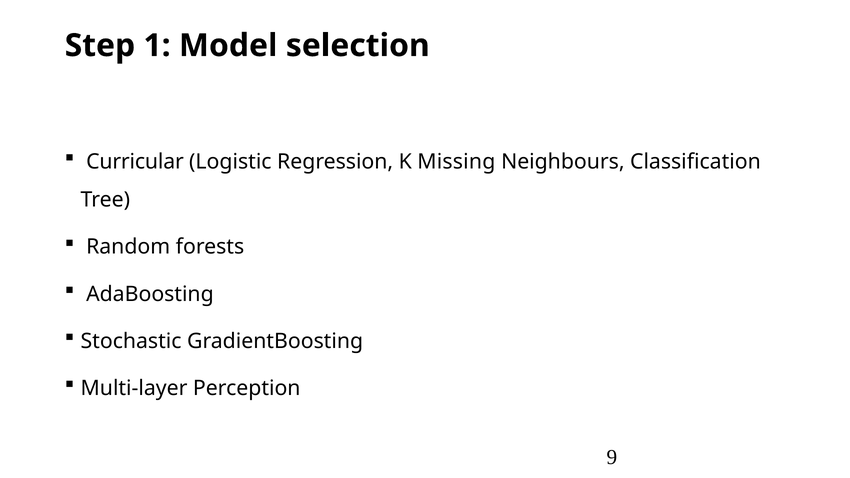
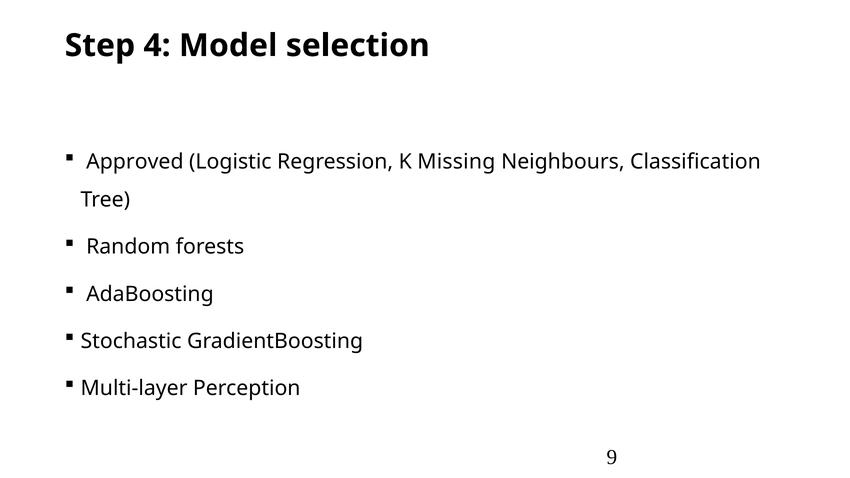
1: 1 -> 4 (157, 46)
Curricular: Curricular -> Approved (135, 162)
